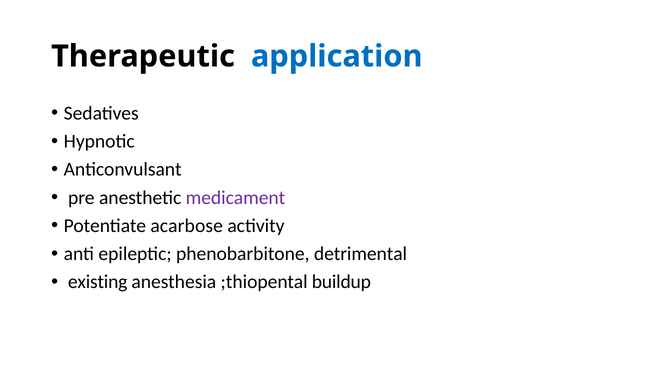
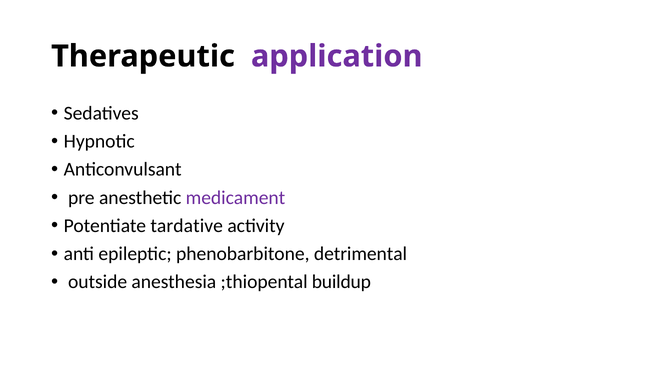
application colour: blue -> purple (337, 56)
acarbose: acarbose -> tardative (187, 226)
existing: existing -> outside (98, 282)
